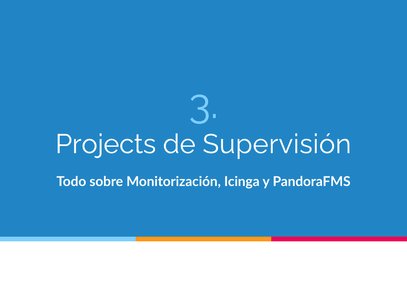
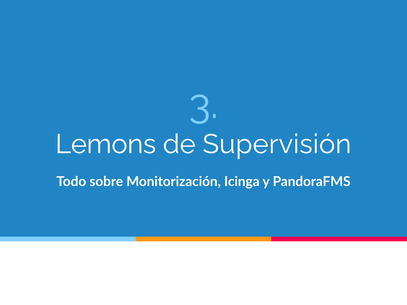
Projects: Projects -> Lemons (106, 144)
